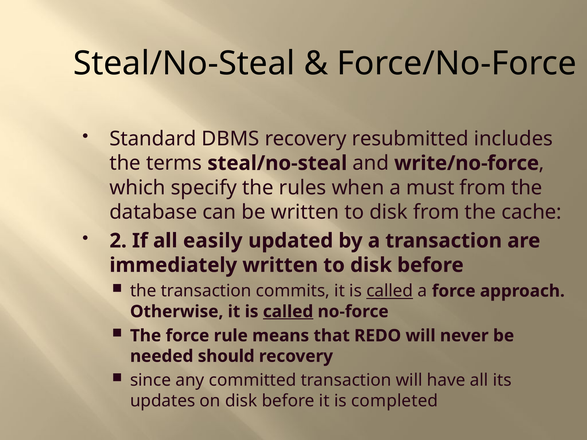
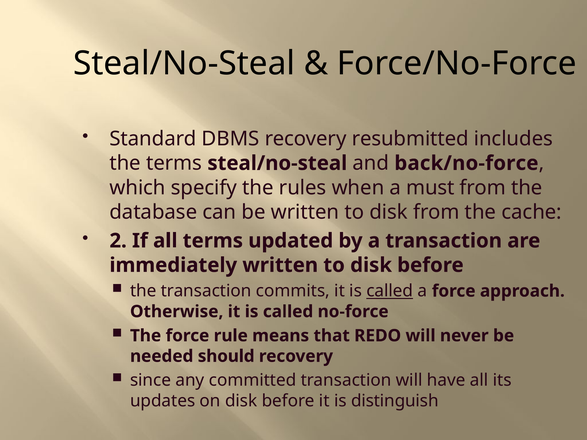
write/no-force: write/no-force -> back/no-force (466, 163)
all easily: easily -> terms (213, 241)
called underline: present -> none (288, 312)
completed: completed -> distinguish (395, 401)
